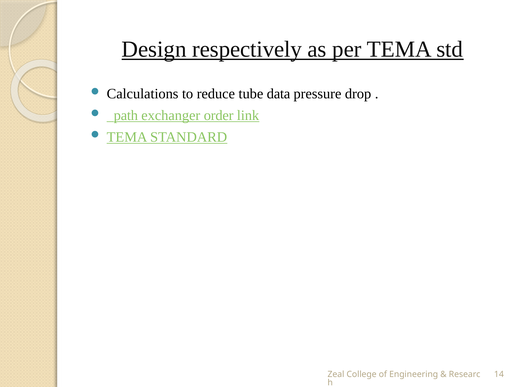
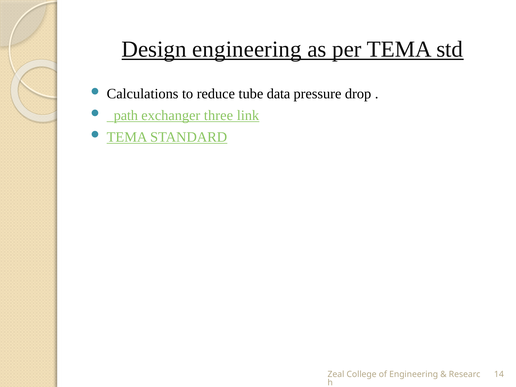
Design respectively: respectively -> engineering (247, 49)
order: order -> three (218, 115)
